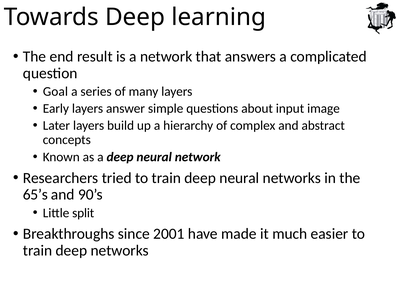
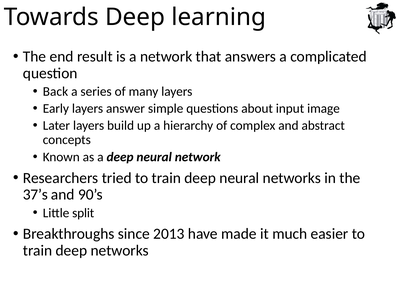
Goal: Goal -> Back (55, 91)
65’s: 65’s -> 37’s (35, 194)
2001: 2001 -> 2013 (169, 234)
